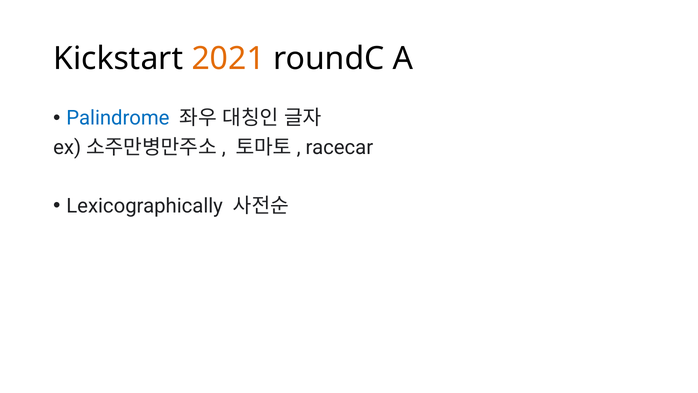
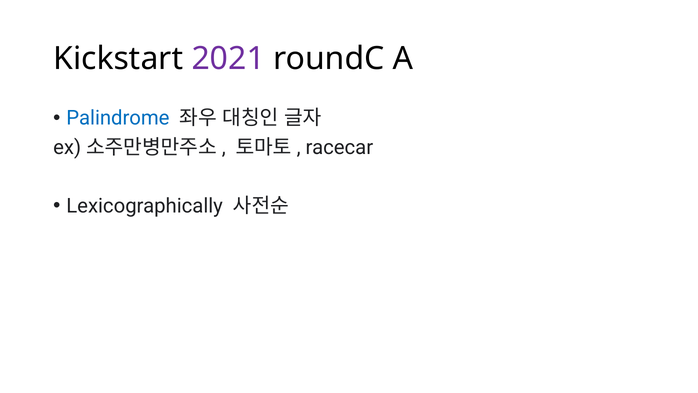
2021 colour: orange -> purple (228, 59)
